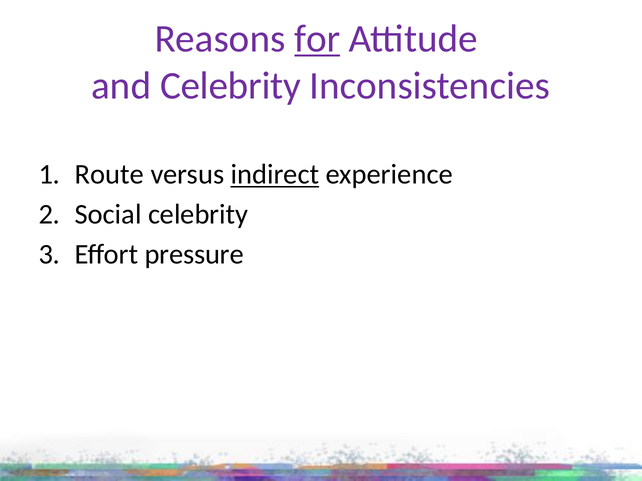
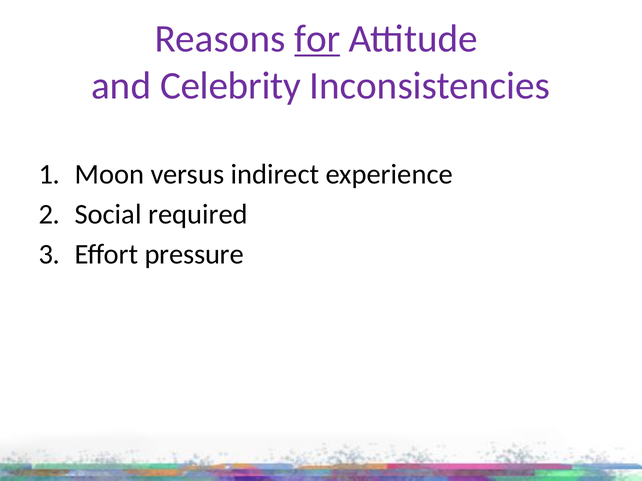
Route: Route -> Moon (109, 175)
indirect underline: present -> none (275, 175)
Social celebrity: celebrity -> required (198, 215)
